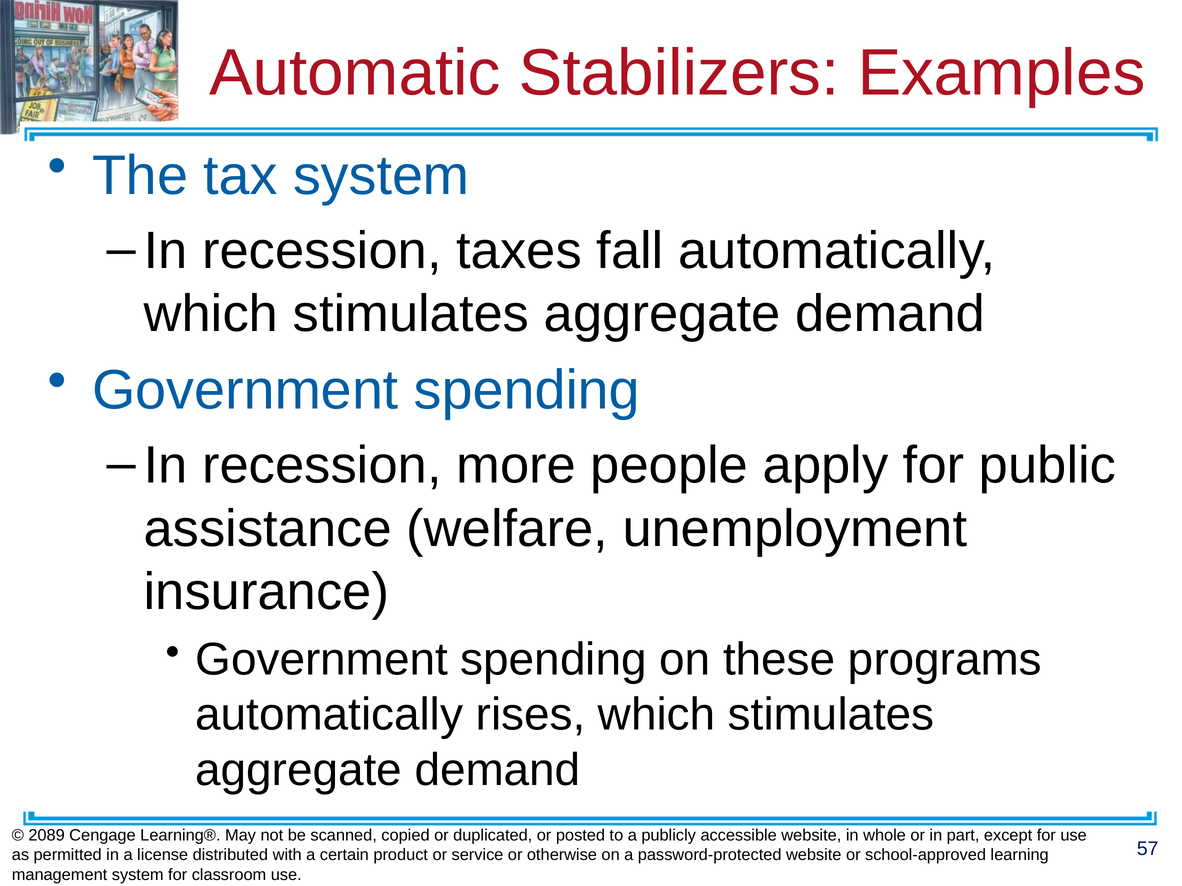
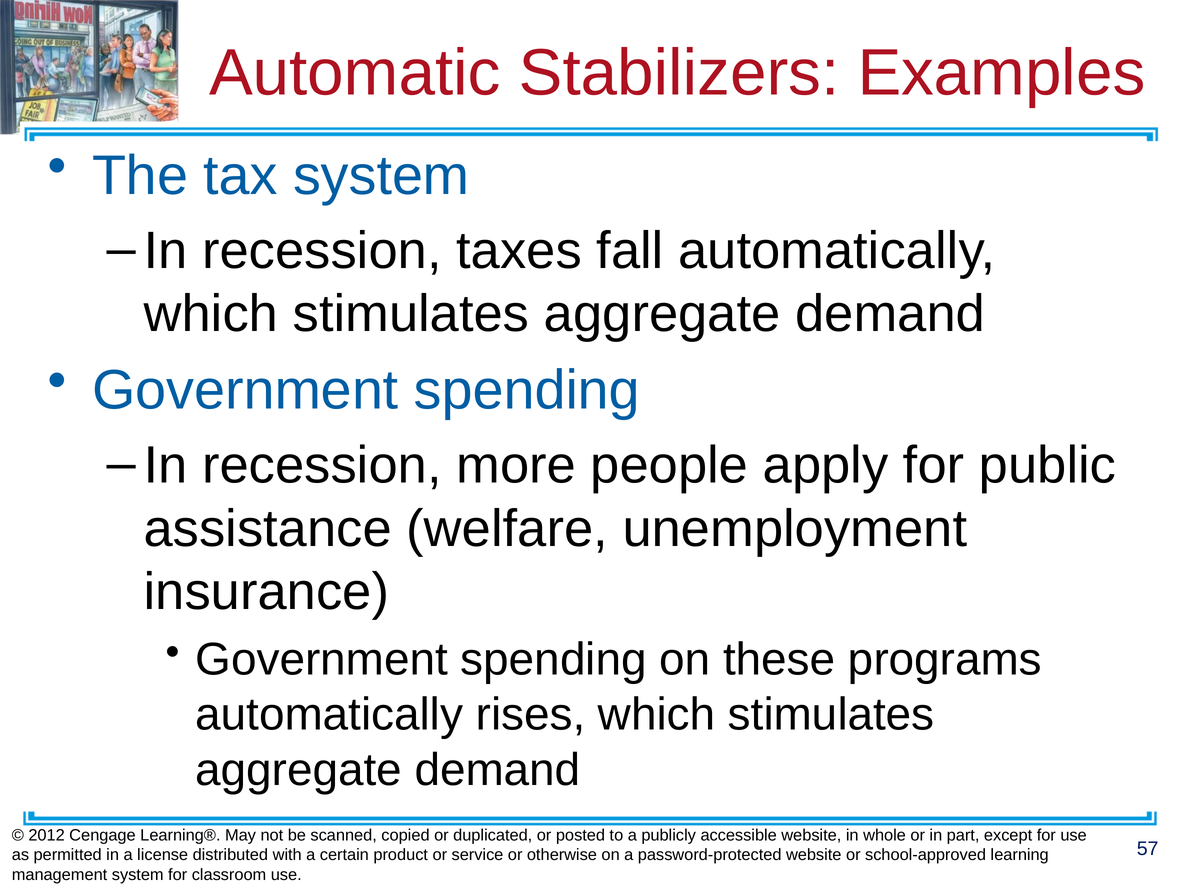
2089: 2089 -> 2012 (47, 836)
